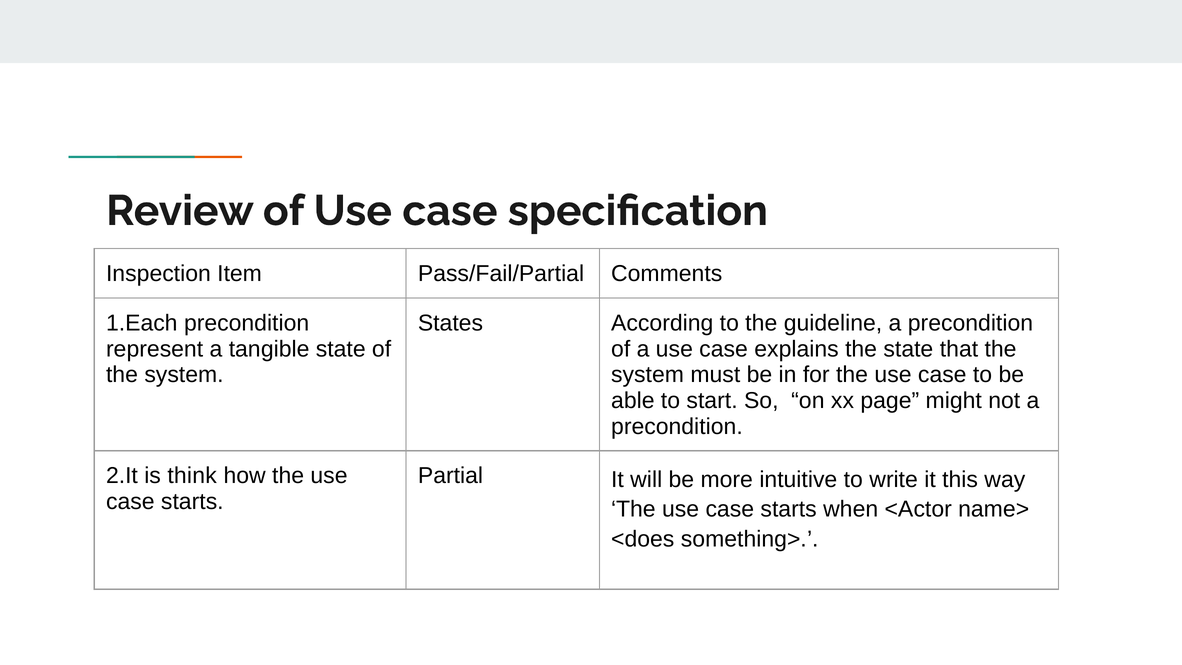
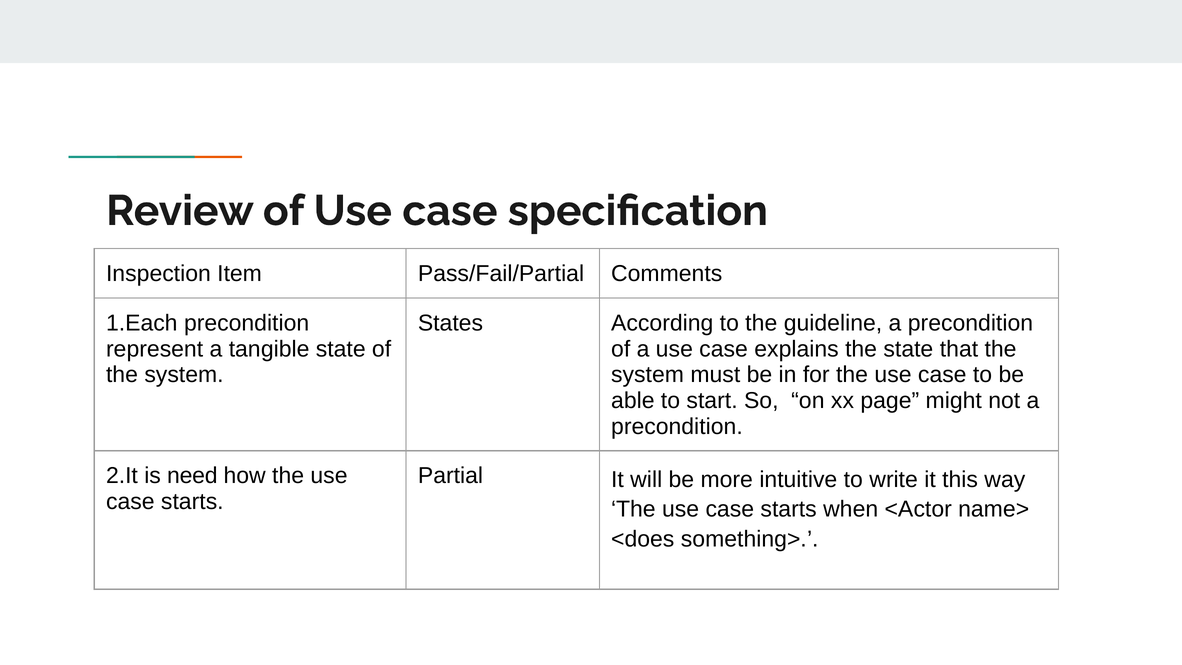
think: think -> need (192, 476)
